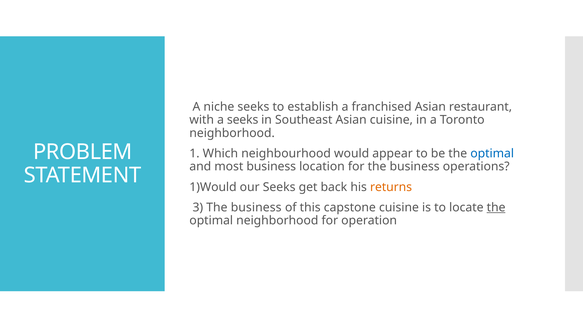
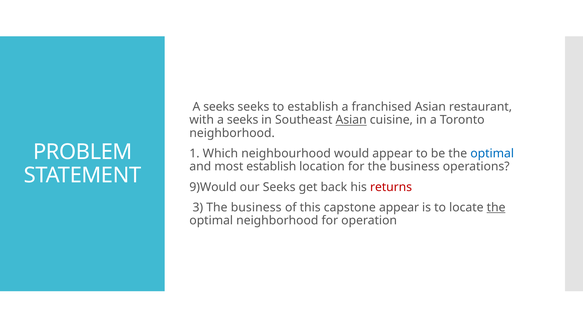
niche: niche -> seeks (219, 107)
Asian underline: none -> present (351, 120)
most business: business -> establish (271, 167)
1)Would: 1)Would -> 9)Would (213, 187)
returns colour: orange -> red (391, 187)
capstone cuisine: cuisine -> appear (399, 207)
